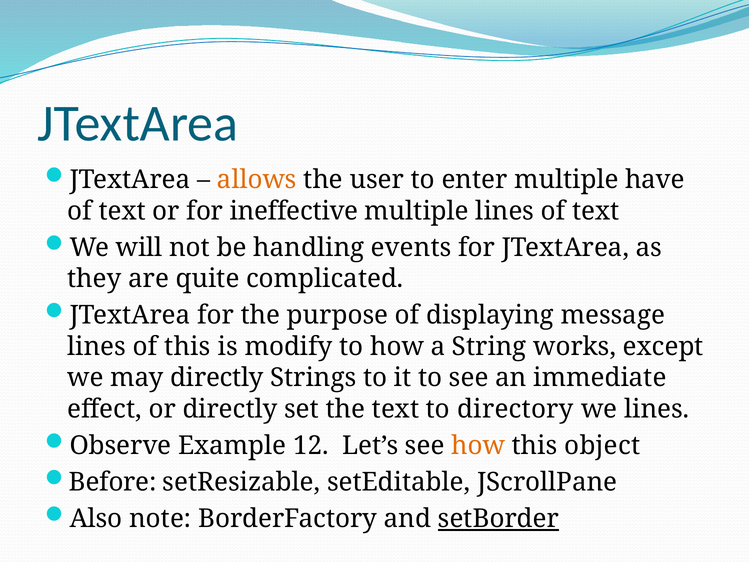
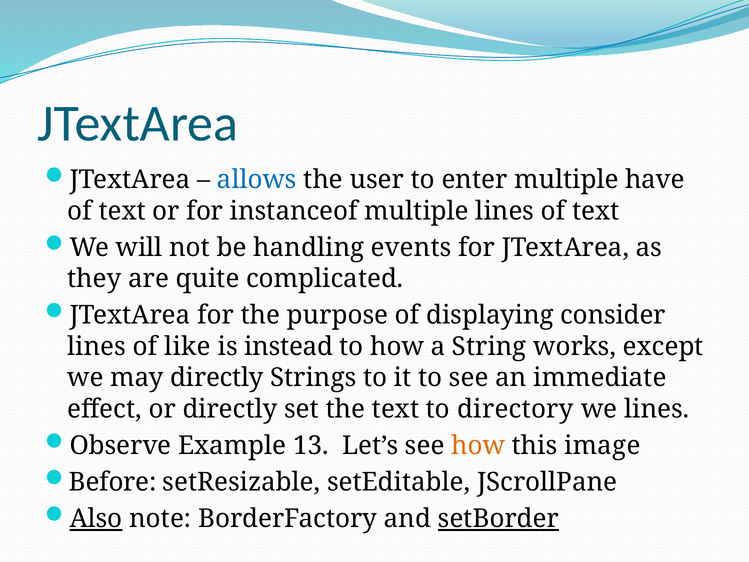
allows colour: orange -> blue (257, 180)
ineffective: ineffective -> instanceof (294, 211)
message: message -> consider (613, 315)
of this: this -> like (187, 346)
modify: modify -> instead (289, 346)
12: 12 -> 13 (311, 445)
object: object -> image (602, 445)
Also underline: none -> present (96, 519)
